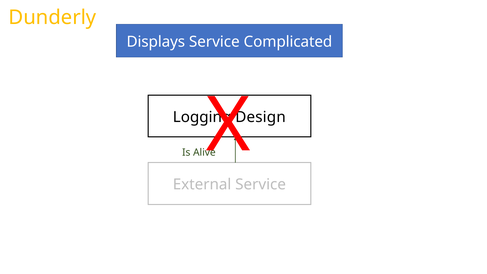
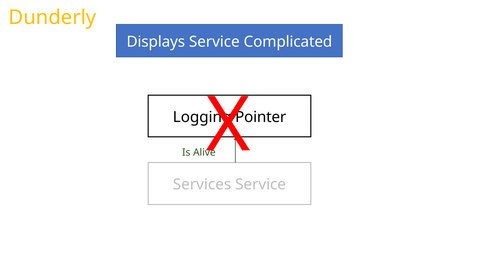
Design: Design -> Pointer (261, 117)
External: External -> Services (202, 185)
